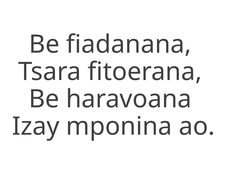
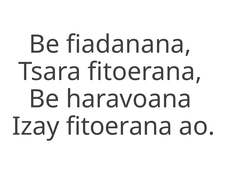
Izay mponina: mponina -> fitoerana (119, 126)
